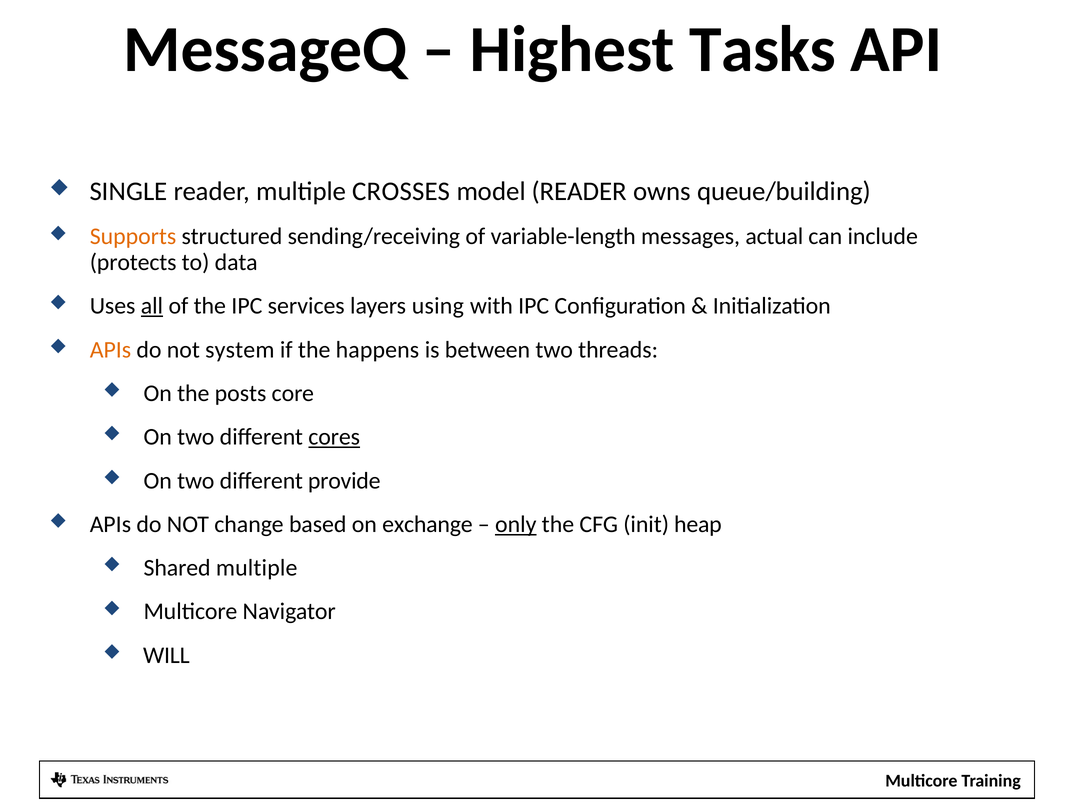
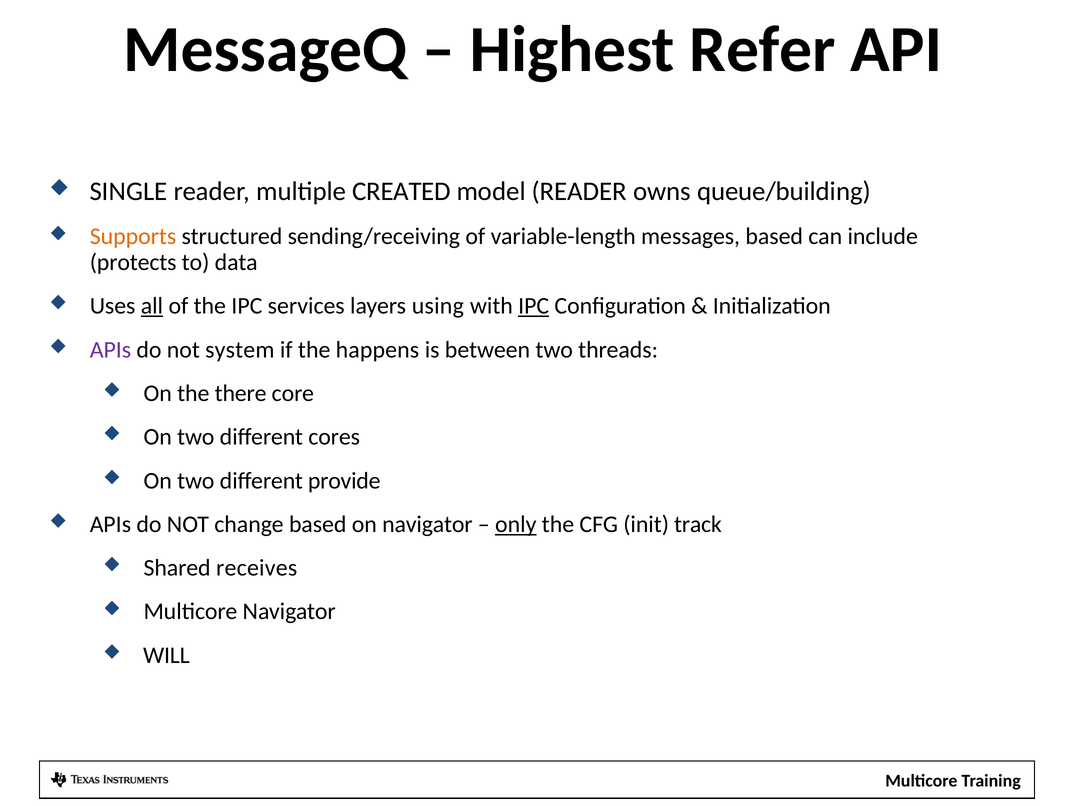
Tasks: Tasks -> Refer (763, 50)
CROSSES: CROSSES -> CREATED (402, 191)
messages actual: actual -> based (774, 237)
IPC underline: none -> present (534, 306)
APIs colour: orange -> purple (110, 350)
posts: posts -> there (241, 393)
cores underline: present -> none (334, 437)
on exchange: exchange -> navigator (427, 524)
heap: heap -> track (698, 524)
Shared multiple: multiple -> receives (257, 568)
